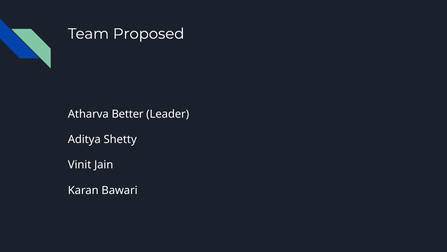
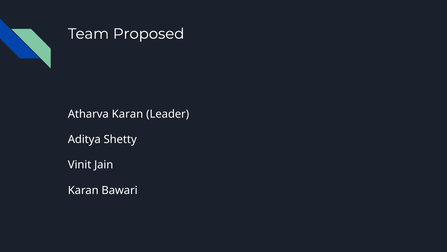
Atharva Better: Better -> Karan (127, 114)
